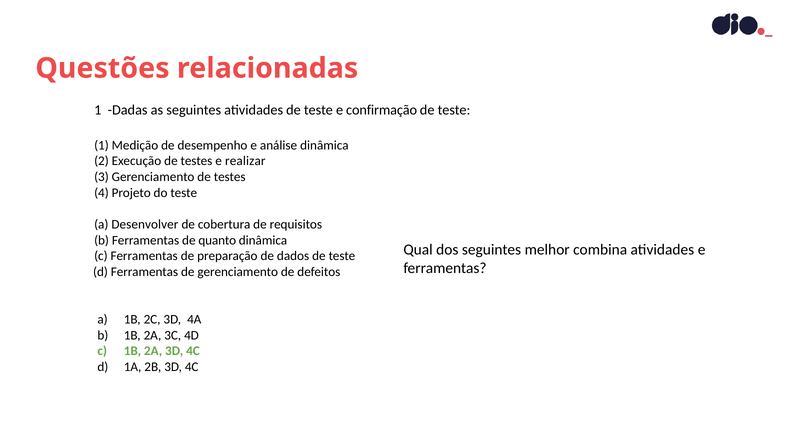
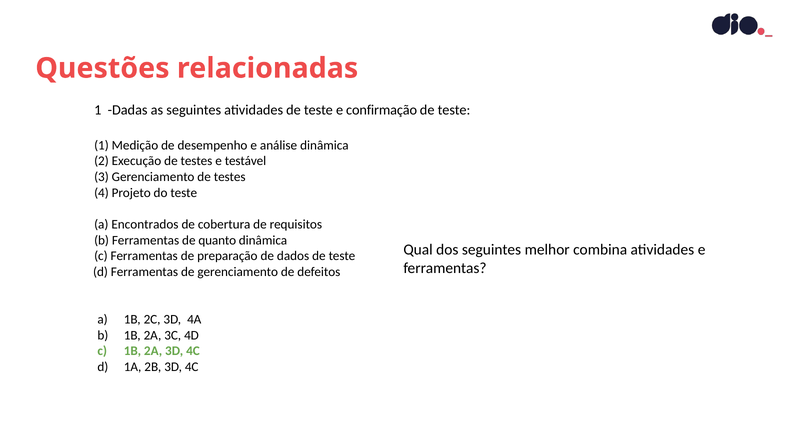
realizar: realizar -> testável (245, 161)
Desenvolver: Desenvolver -> Encontrados (145, 224)
